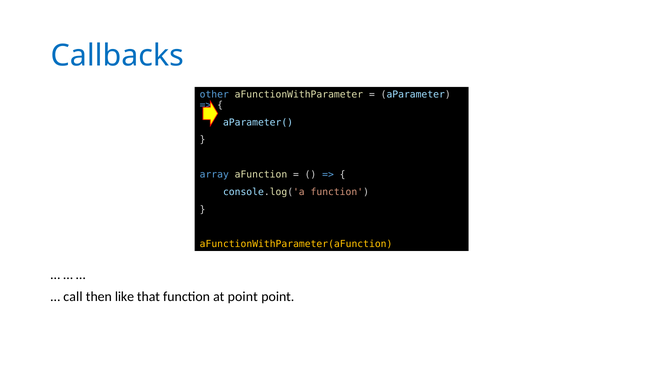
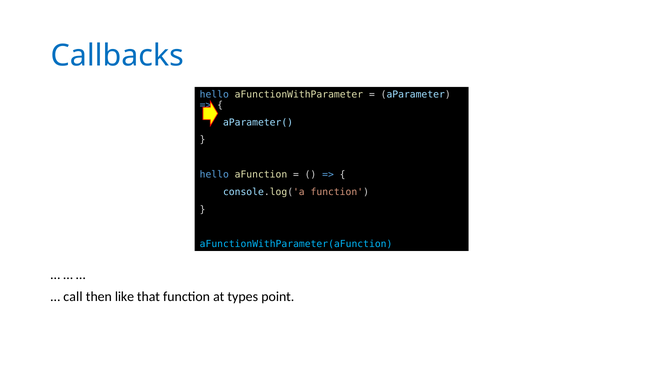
other: other -> hello (214, 95)
array: array -> hello (214, 175)
aFunctionWithParameter(aFunction colour: yellow -> light blue (296, 244)
at point: point -> types (243, 297)
